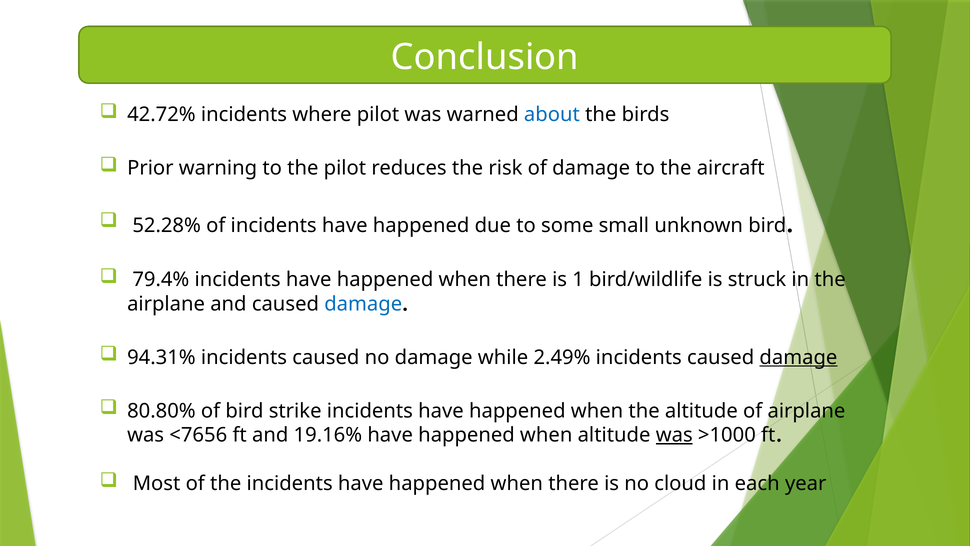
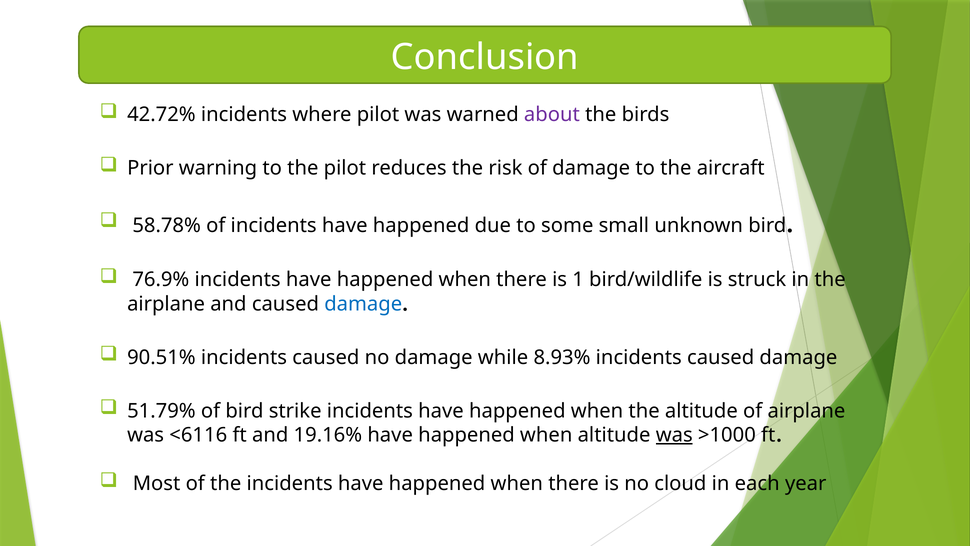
about colour: blue -> purple (552, 115)
52.28%: 52.28% -> 58.78% (167, 225)
79.4%: 79.4% -> 76.9% (161, 280)
94.31%: 94.31% -> 90.51% (161, 357)
2.49%: 2.49% -> 8.93% (562, 357)
damage underline: present -> none (798, 357)
80.80%: 80.80% -> 51.79% (161, 411)
<7656: <7656 -> <6116 (198, 435)
